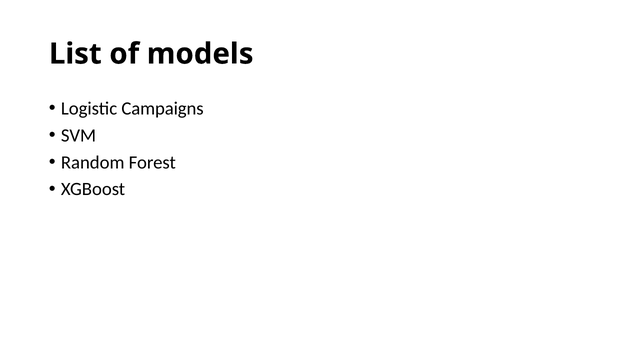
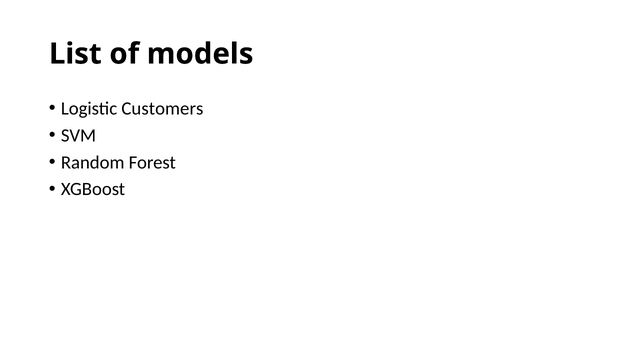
Campaigns: Campaigns -> Customers (162, 109)
